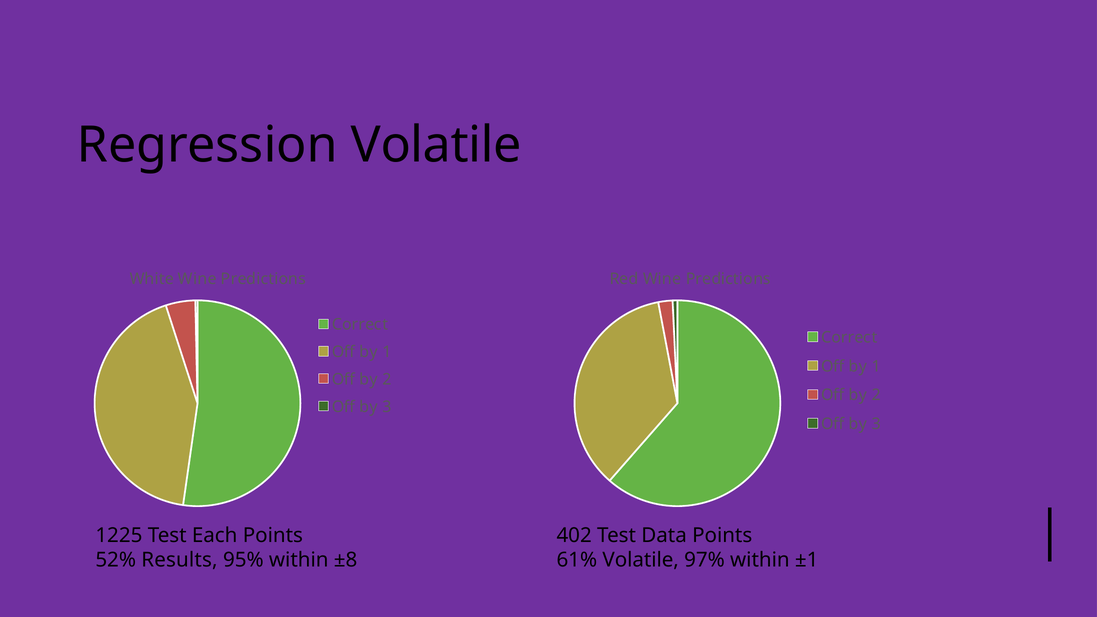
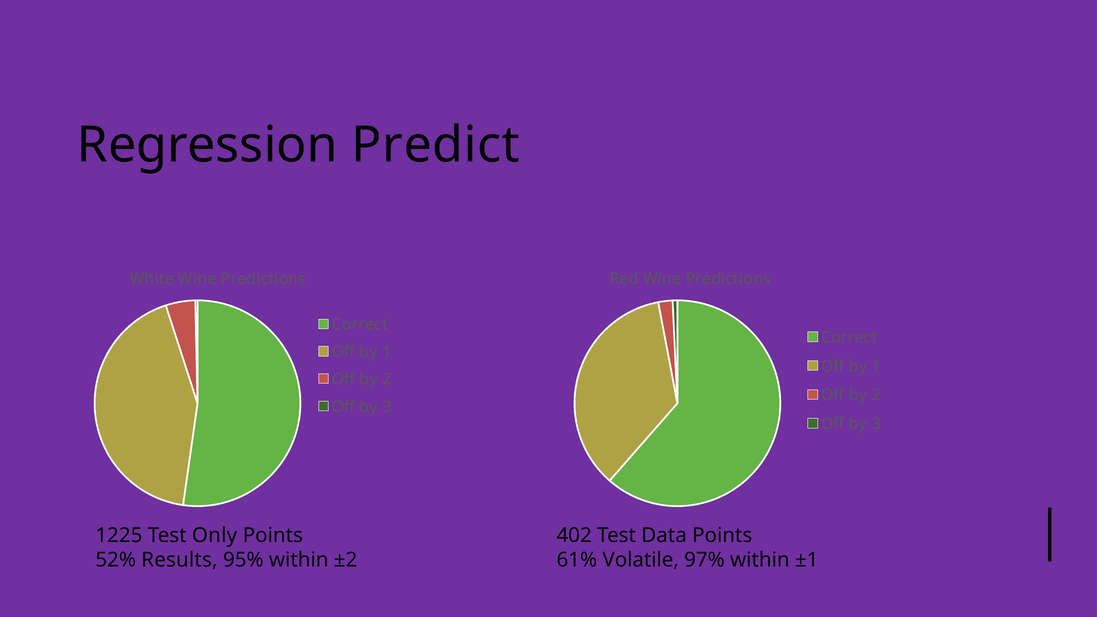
Regression Volatile: Volatile -> Predict (436, 145)
Each: Each -> Only (215, 535)
±8: ±8 -> ±2 (346, 560)
